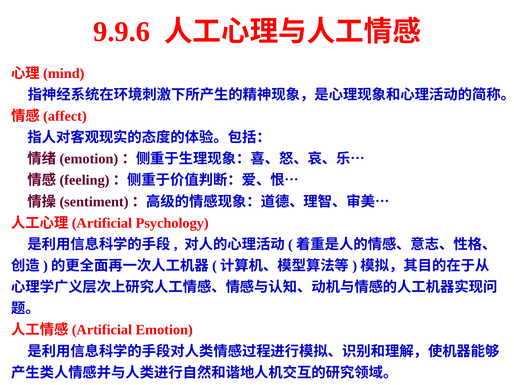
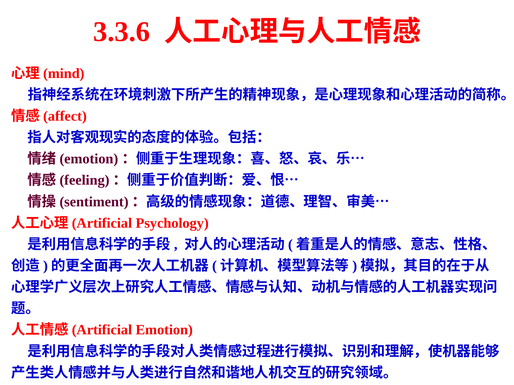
9.9.6: 9.9.6 -> 3.3.6 (122, 32)
